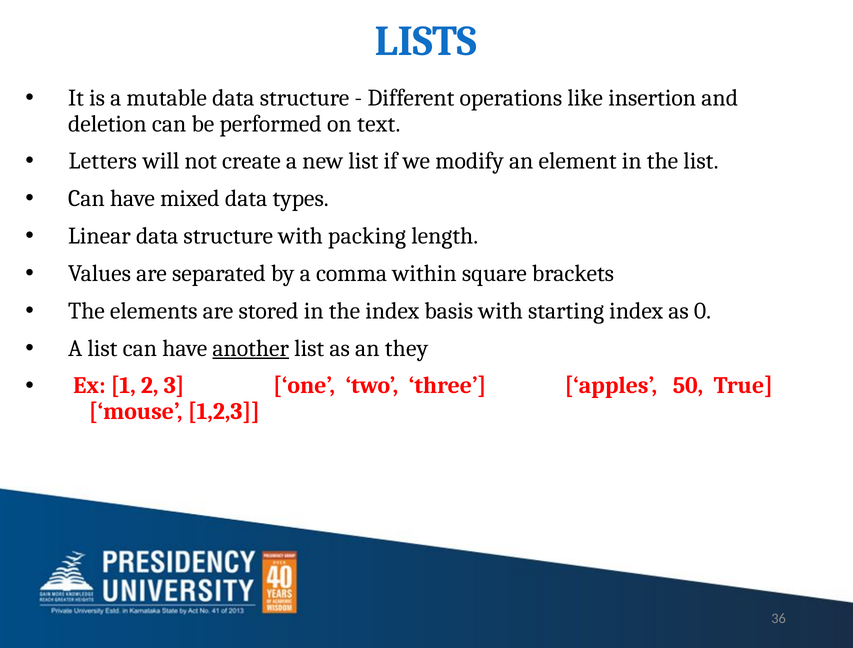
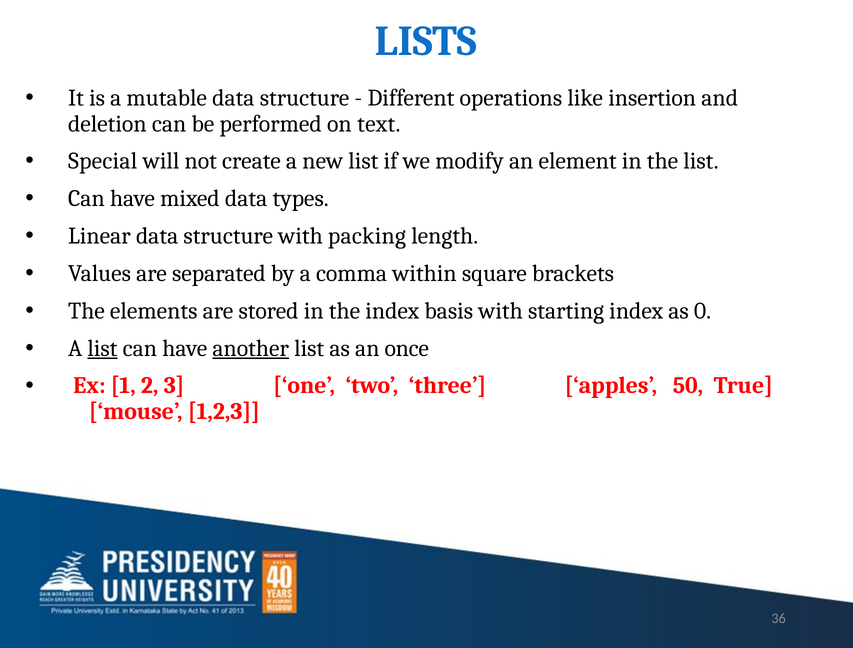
Letters: Letters -> Special (103, 161)
list underline: none -> present (102, 348)
they: they -> once (407, 348)
